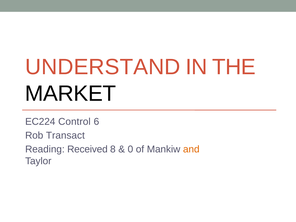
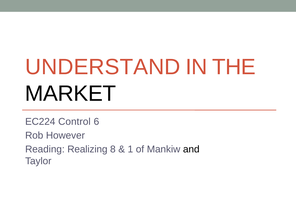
Transact: Transact -> However (65, 135)
Received: Received -> Realizing (87, 149)
0: 0 -> 1 (130, 149)
and colour: orange -> black (191, 149)
